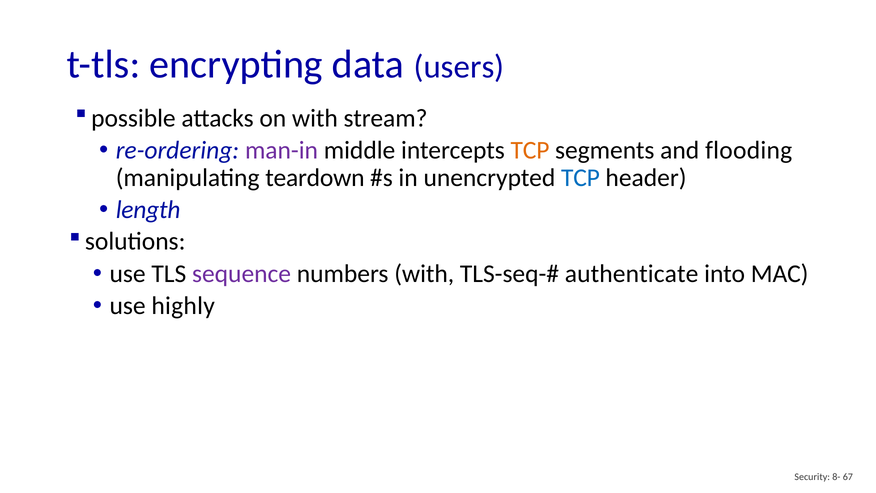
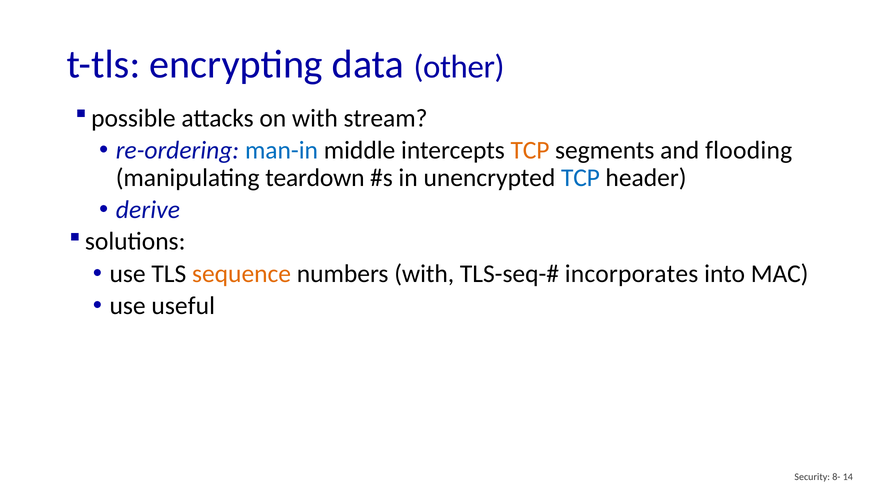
users: users -> other (459, 67)
man-in colour: purple -> blue (282, 150)
length: length -> derive (148, 210)
sequence colour: purple -> orange (242, 273)
authenticate: authenticate -> incorporates (632, 273)
highly: highly -> useful (183, 306)
67: 67 -> 14 (848, 477)
